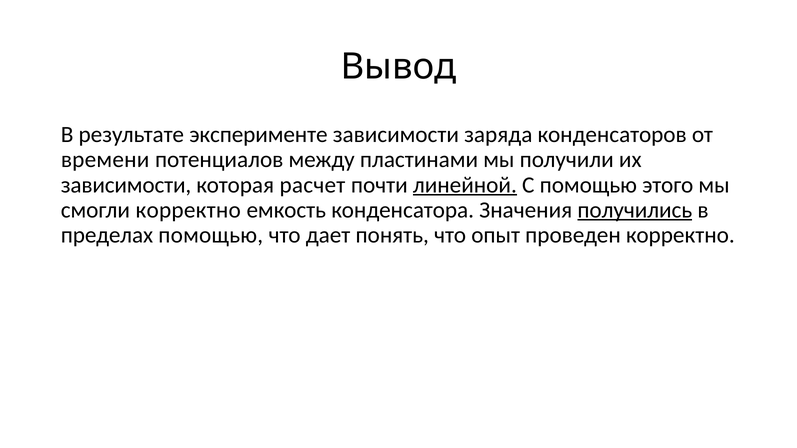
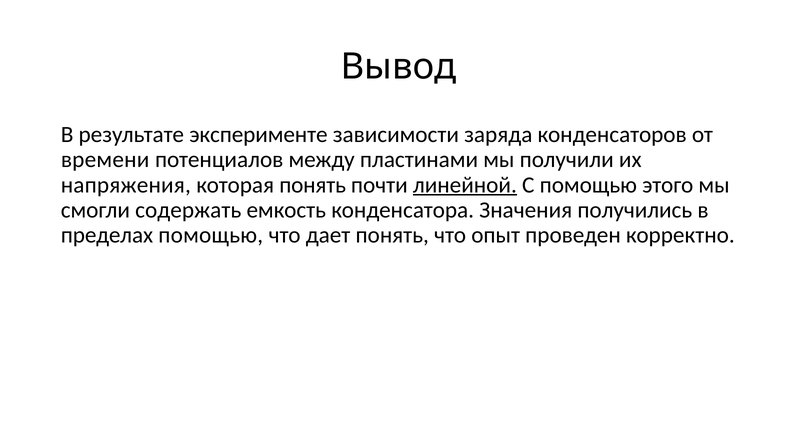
зависимости: зависимости -> напряжения (126, 185)
которая расчет: расчет -> понять (313, 185)
смогли корректно: корректно -> содержать (188, 210)
получились underline: present -> none (635, 210)
